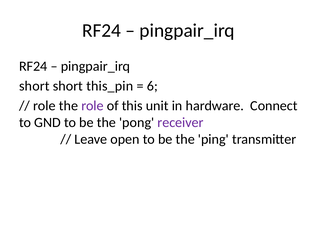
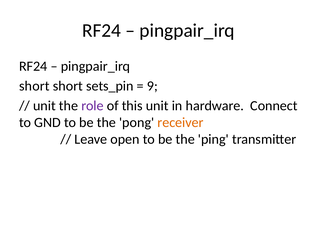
this_pin: this_pin -> sets_pin (110, 86)
6: 6 -> 9 (152, 86)
role: role -> unit (44, 106)
receiver colour: purple -> orange (180, 123)
